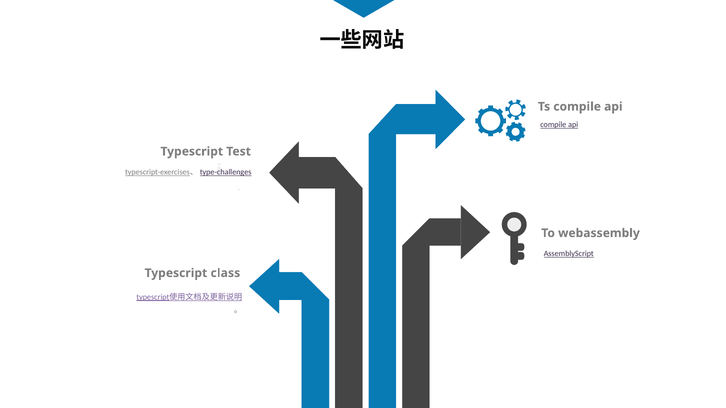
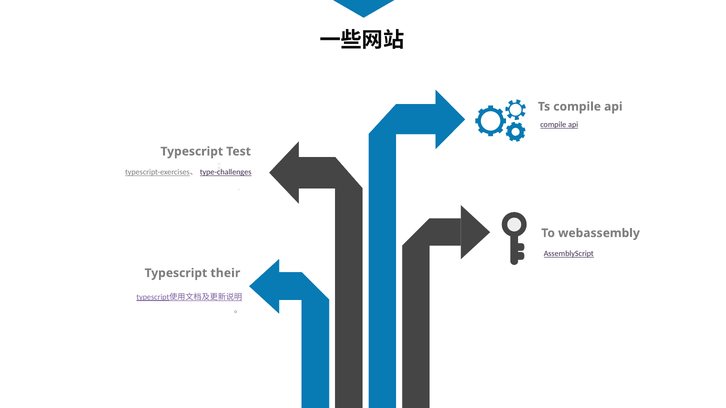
class: class -> their (225, 273)
